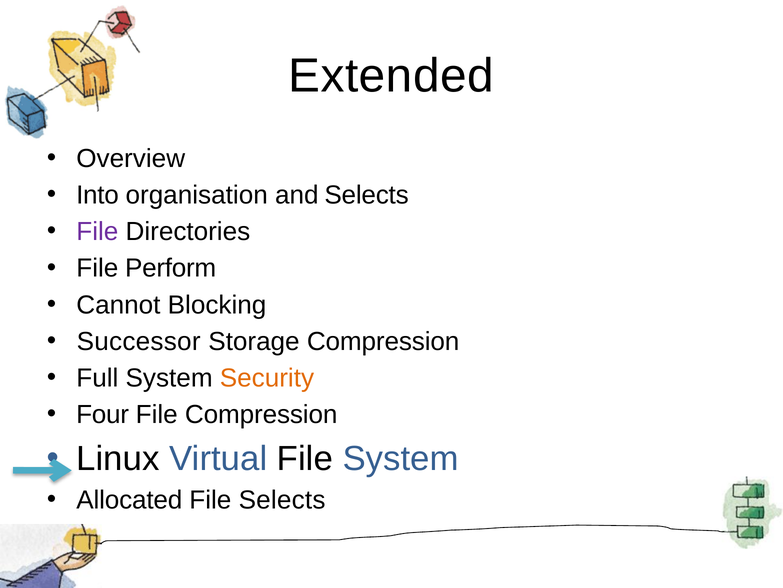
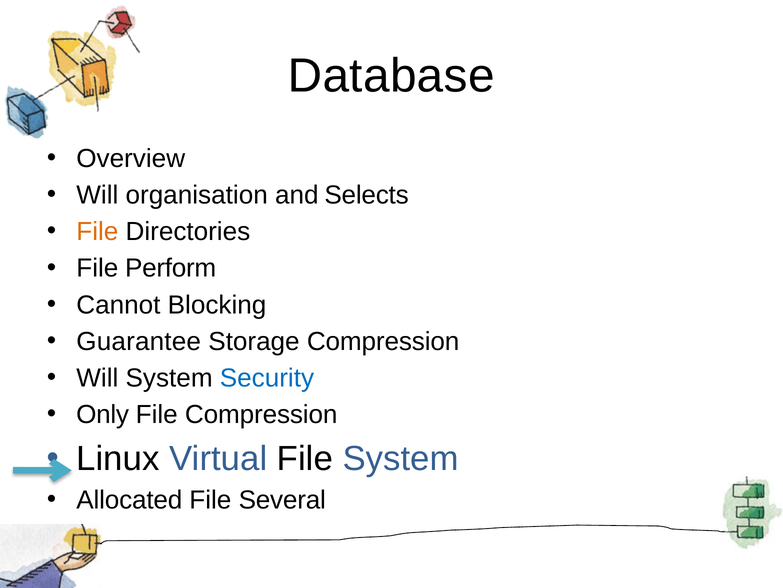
Extended: Extended -> Database (391, 76)
Into: Into -> Will (97, 195)
File colour: purple -> orange (97, 231)
Successor: Successor -> Guarantee (139, 341)
Full: Full -> Will (97, 378)
Security colour: orange -> blue (267, 378)
Four: Four -> Only (103, 414)
File Selects: Selects -> Several (282, 499)
